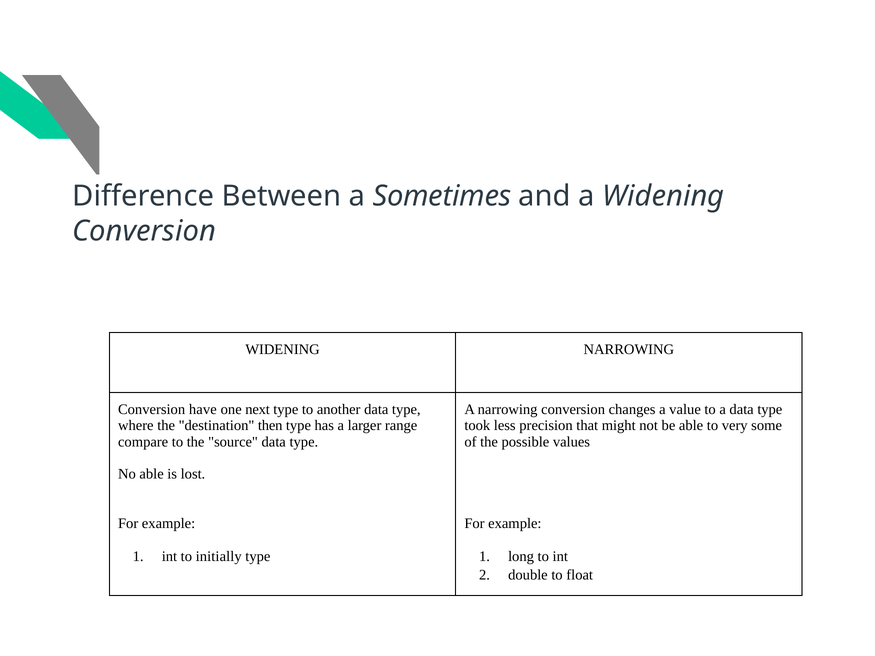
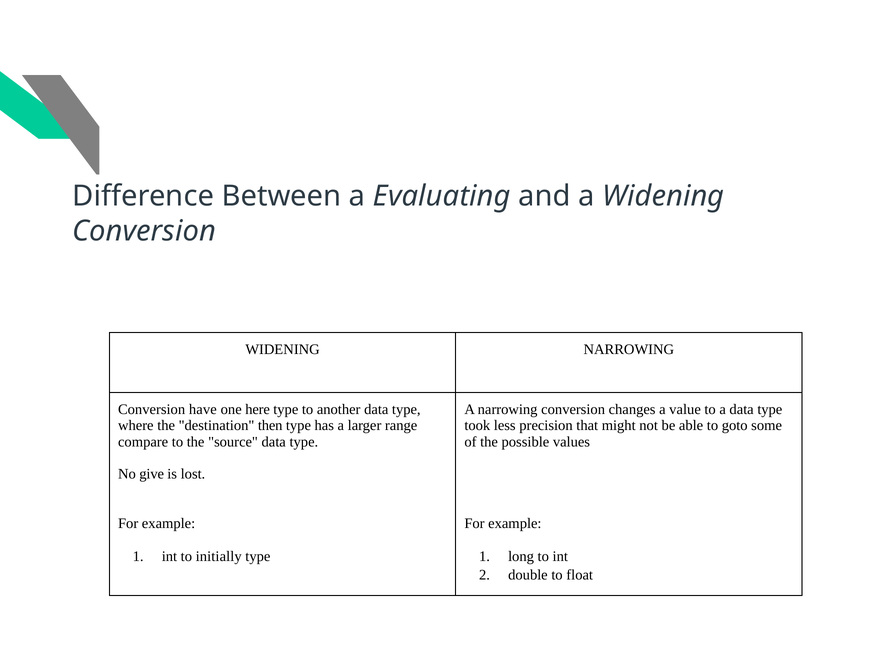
Sometimes: Sometimes -> Evaluating (442, 196)
next: next -> here (258, 410)
very: very -> goto (735, 426)
No able: able -> give (152, 474)
